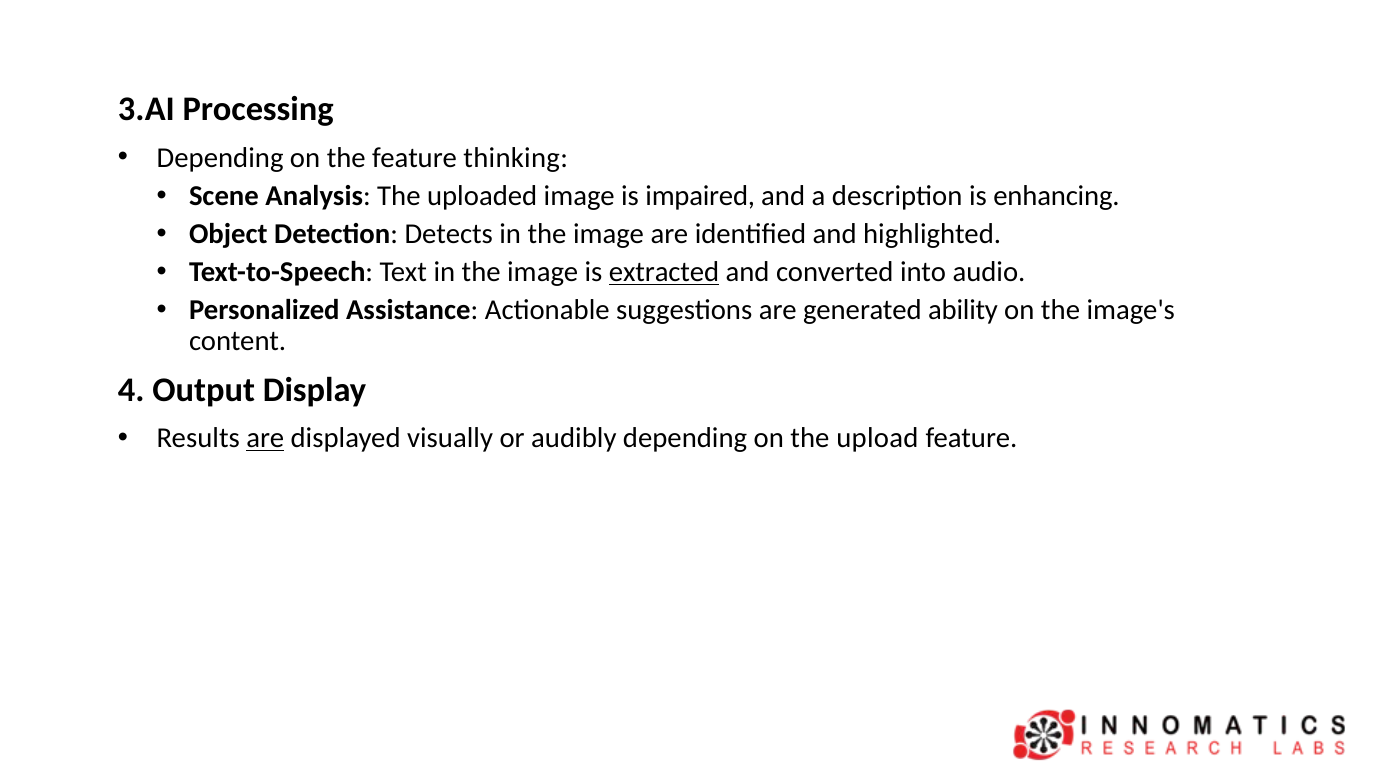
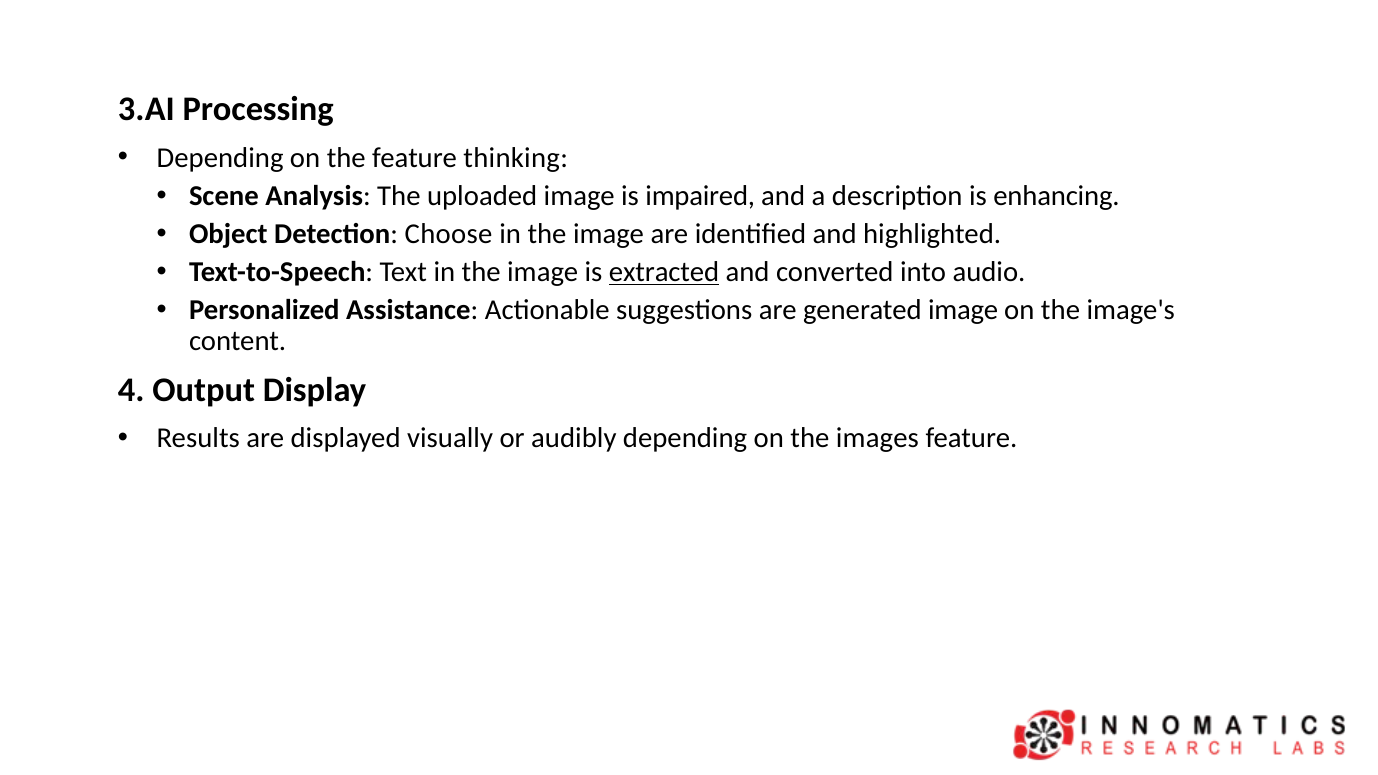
Detects: Detects -> Choose (449, 234)
generated ability: ability -> image (963, 310)
are underline: present -> none (265, 438)
upload: upload -> images (877, 438)
